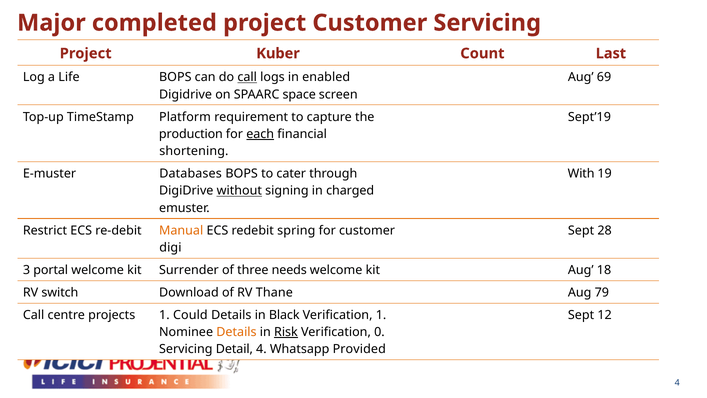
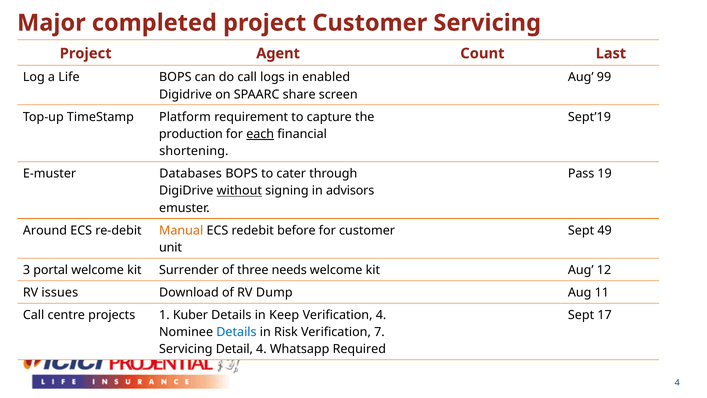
Kuber: Kuber -> Agent (278, 53)
call underline: present -> none (247, 77)
69: 69 -> 99 (604, 77)
space: space -> share (299, 94)
With: With -> Pass (581, 174)
charged: charged -> advisors (350, 191)
Restrict: Restrict -> Around (45, 230)
spring: spring -> before (296, 230)
28: 28 -> 49 (605, 230)
digi: digi -> unit (171, 247)
18: 18 -> 12 (604, 270)
switch: switch -> issues (60, 292)
Thane: Thane -> Dump (274, 292)
79: 79 -> 11 (602, 292)
Could: Could -> Kuber (190, 315)
Black: Black -> Keep (284, 315)
Verification 1: 1 -> 4 (381, 315)
12: 12 -> 17 (605, 315)
Details colour: orange -> blue (236, 332)
Risk underline: present -> none (286, 332)
0: 0 -> 7 (379, 332)
Provided: Provided -> Required (359, 349)
